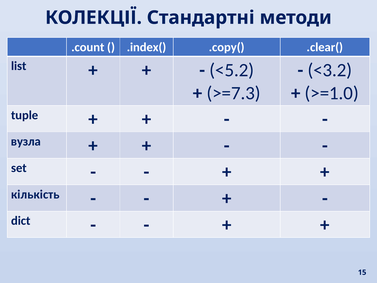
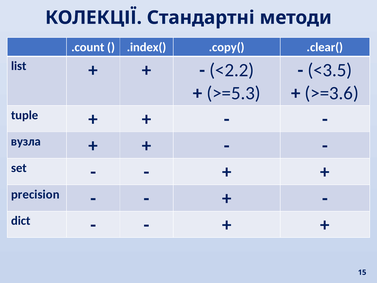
<5.2: <5.2 -> <2.2 (232, 70)
<3.2: <3.2 -> <3.5 (330, 70)
>=7.3: >=7.3 -> >=5.3 (234, 93)
>=1.0: >=1.0 -> >=3.6 (332, 93)
кількість: кількість -> precision (35, 194)
